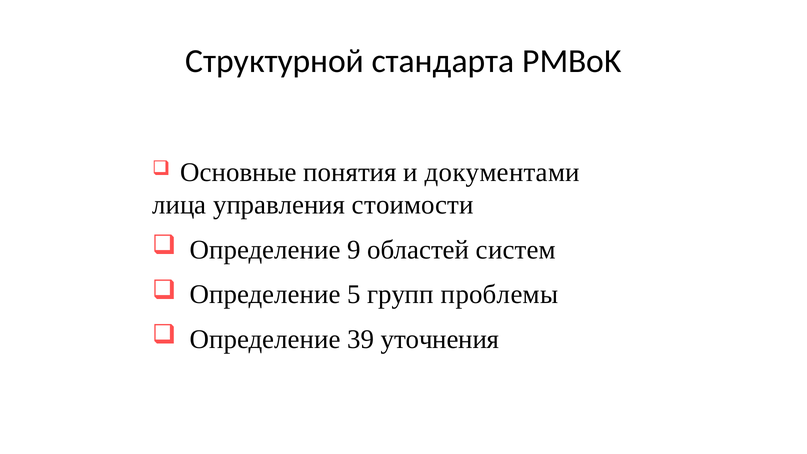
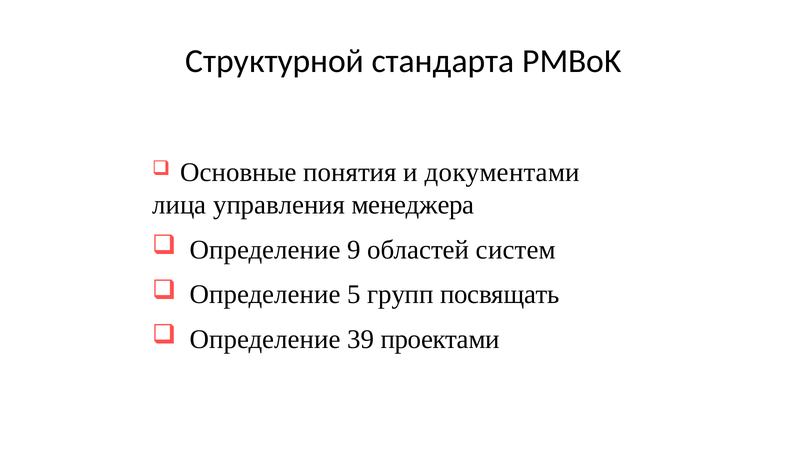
стоимости: стоимости -> менеджера (413, 205)
проблемы: проблемы -> посвящать (500, 294)
уточнения: уточнения -> проектами (440, 339)
